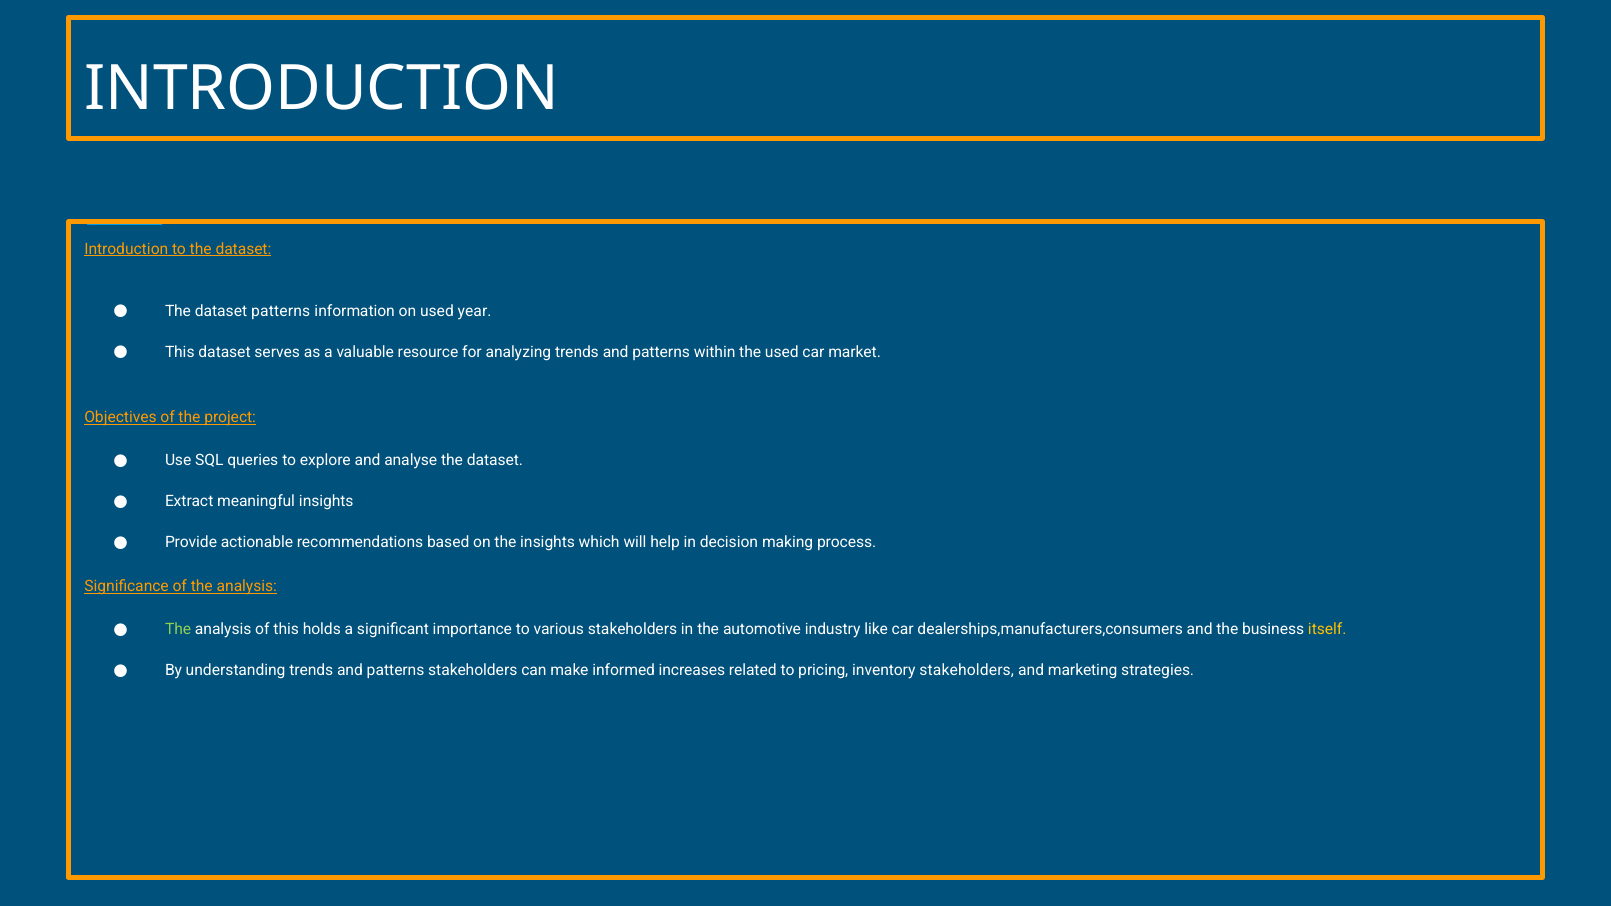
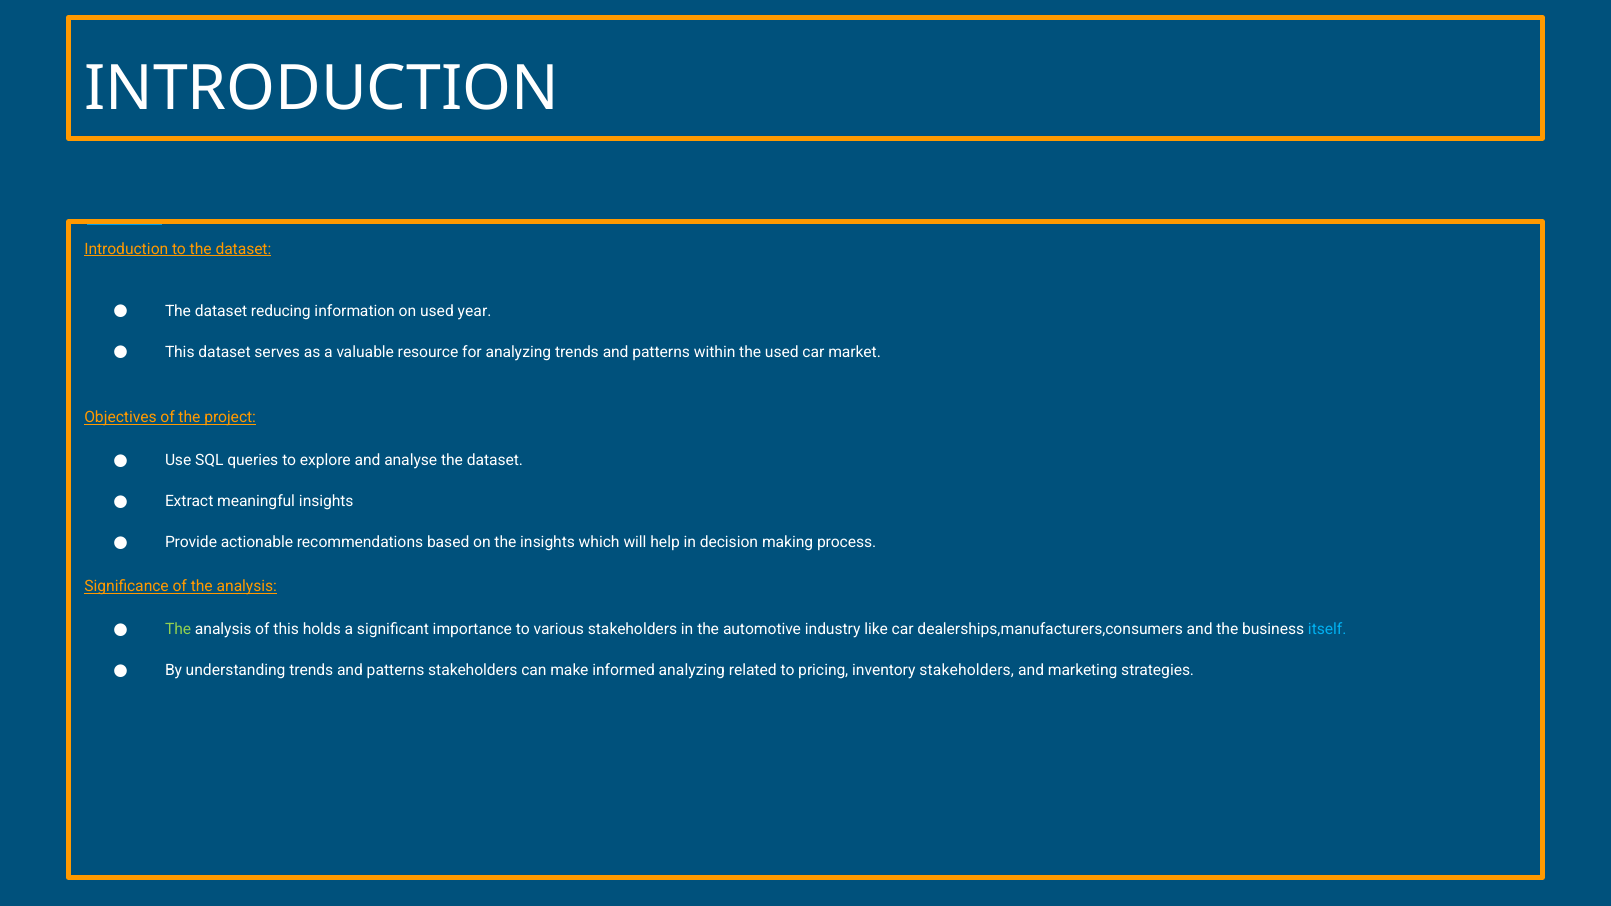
dataset patterns: patterns -> reducing (281, 311)
itself colour: yellow -> light blue (1327, 630)
informed increases: increases -> analyzing (692, 671)
